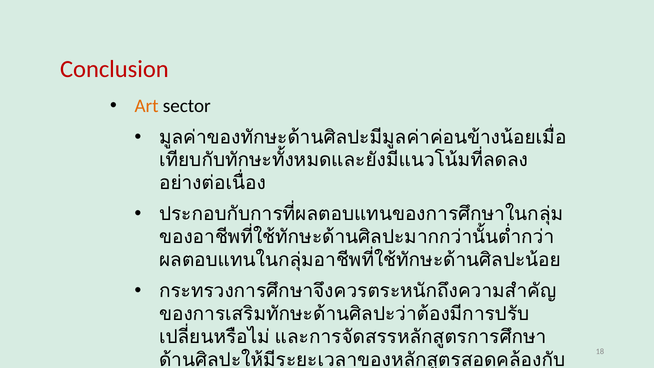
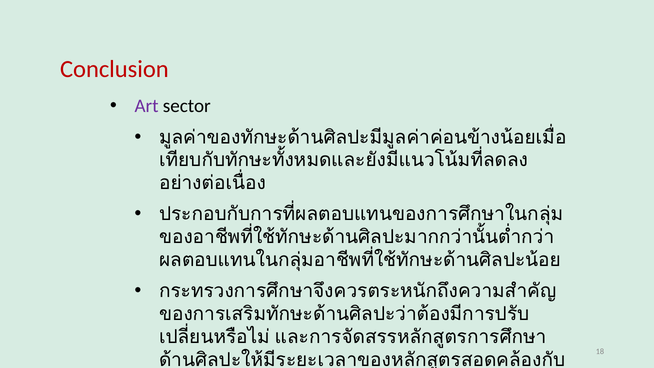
Art colour: orange -> purple (147, 106)
